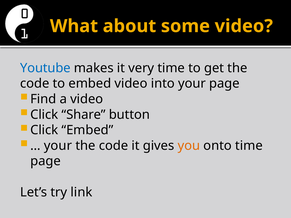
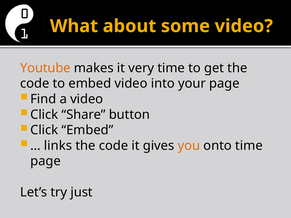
Youtube colour: blue -> orange (45, 68)
your: your -> links (58, 146)
link: link -> just (82, 192)
